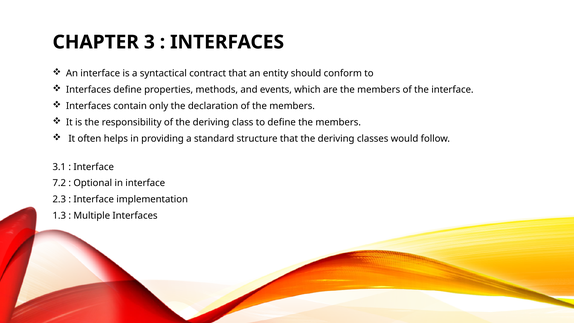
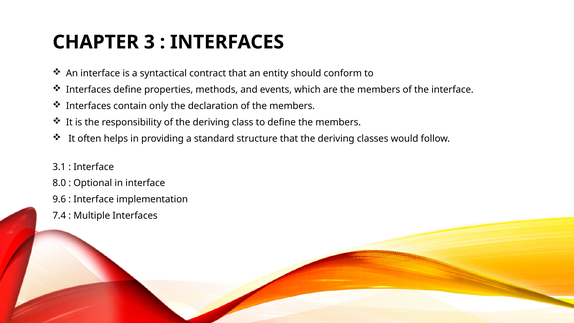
7.2: 7.2 -> 8.0 (59, 183)
2.3: 2.3 -> 9.6 (59, 199)
1.3: 1.3 -> 7.4 (59, 216)
